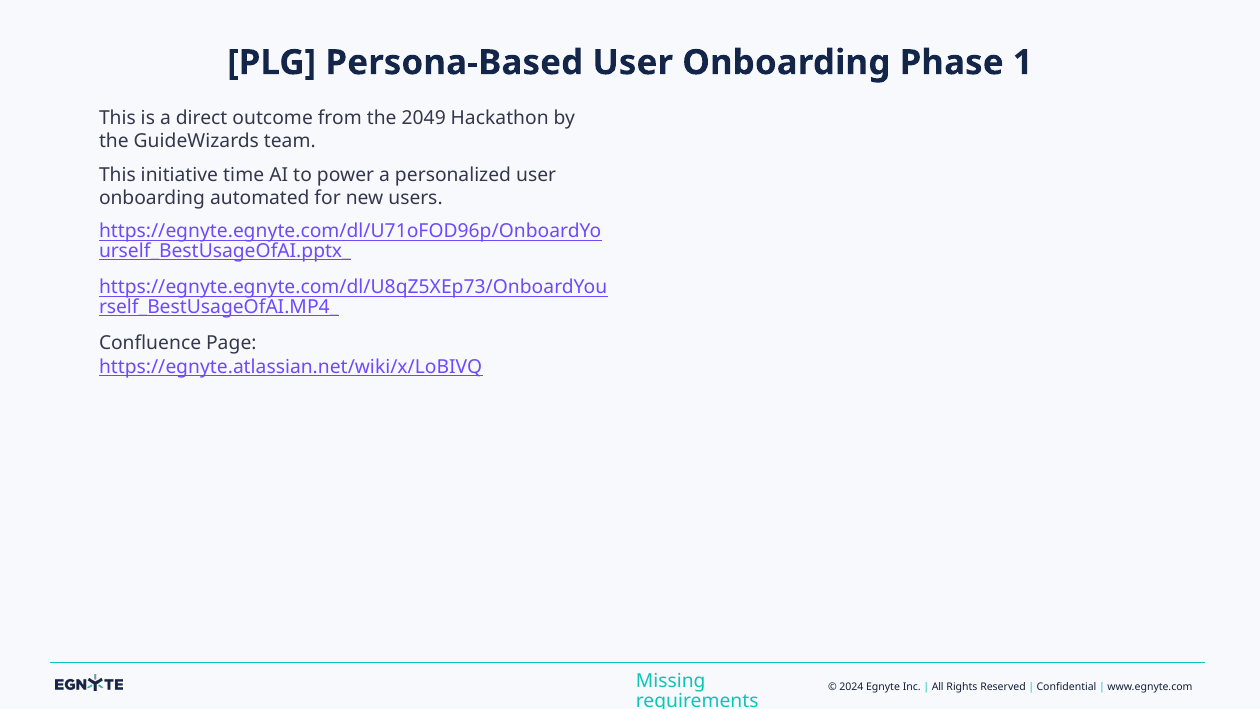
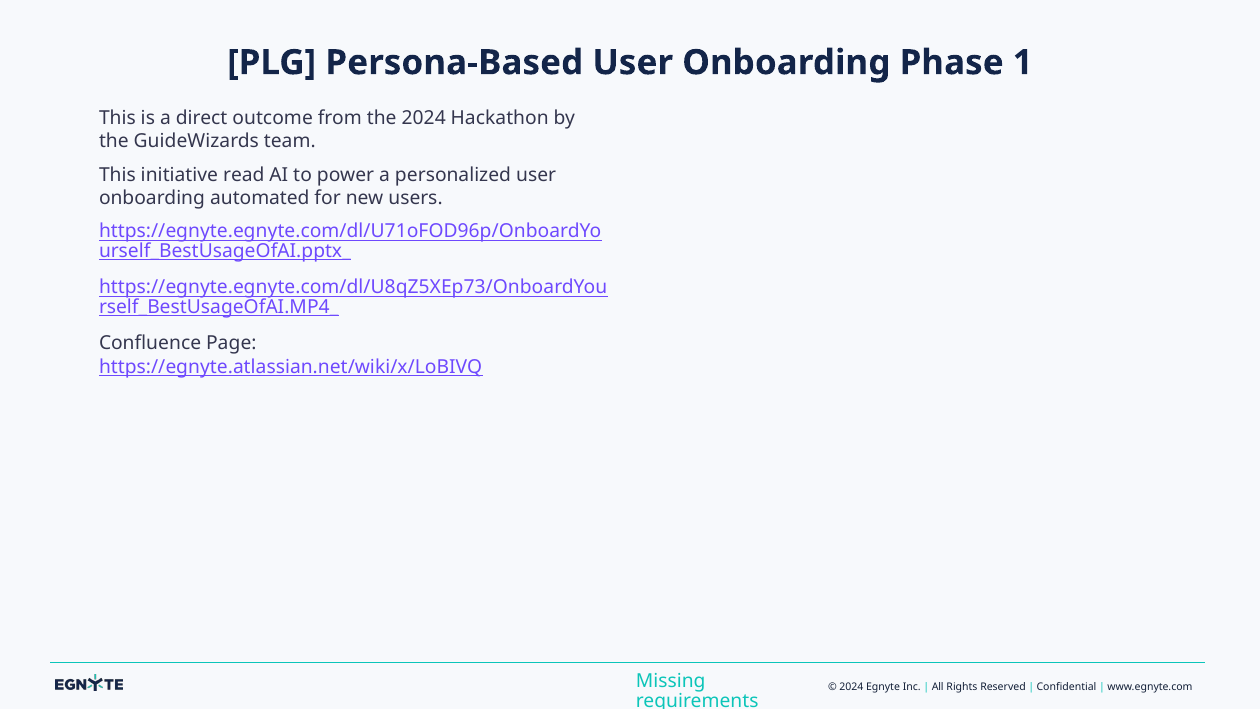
the 2049: 2049 -> 2024 (424, 118)
time: time -> read (244, 175)
